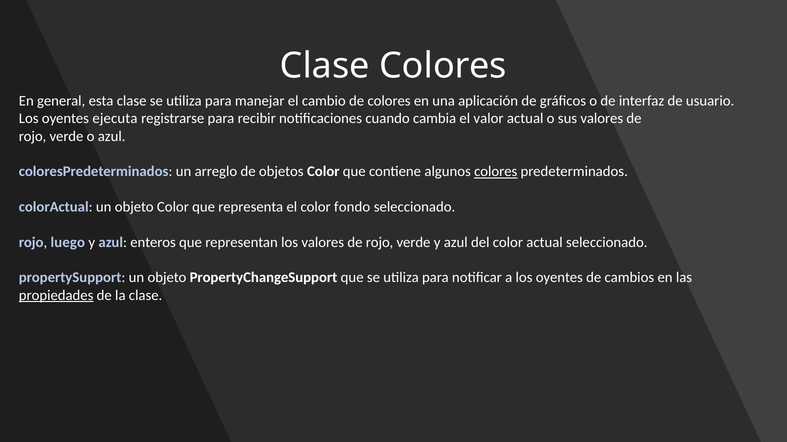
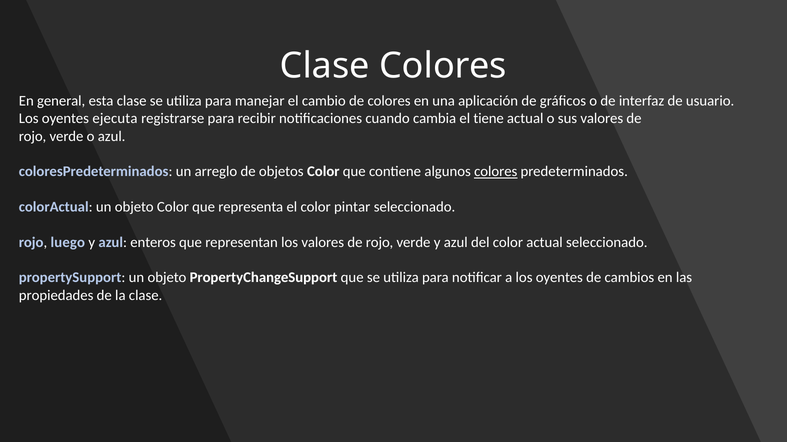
valor: valor -> tiene (489, 119)
fondo: fondo -> pintar (352, 207)
propiedades underline: present -> none (56, 296)
